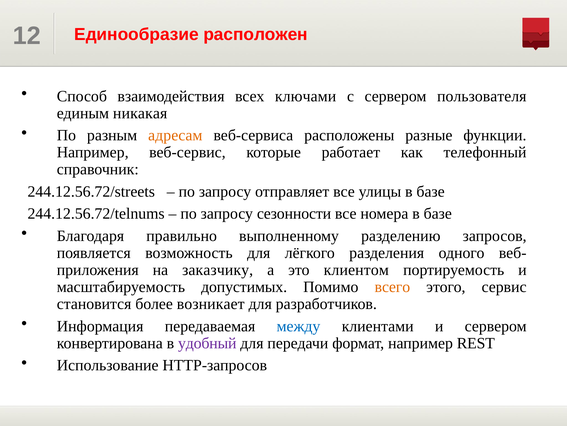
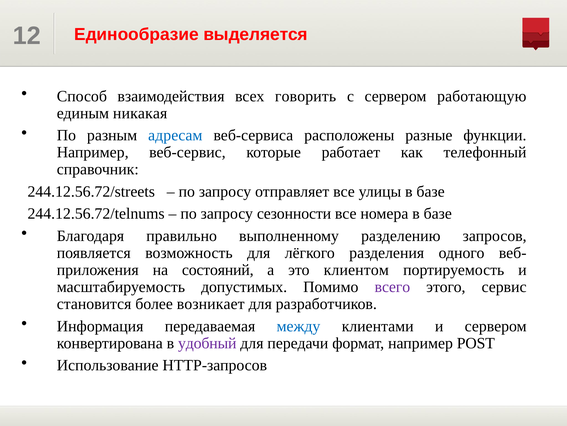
расположен: расположен -> выделяется (256, 34)
ключами: ключами -> говорить (306, 96)
пользователя: пользователя -> работающую (482, 96)
адресам colour: orange -> blue (175, 135)
заказчику: заказчику -> состояний (218, 269)
всего colour: orange -> purple (392, 286)
REST: REST -> POST (476, 343)
